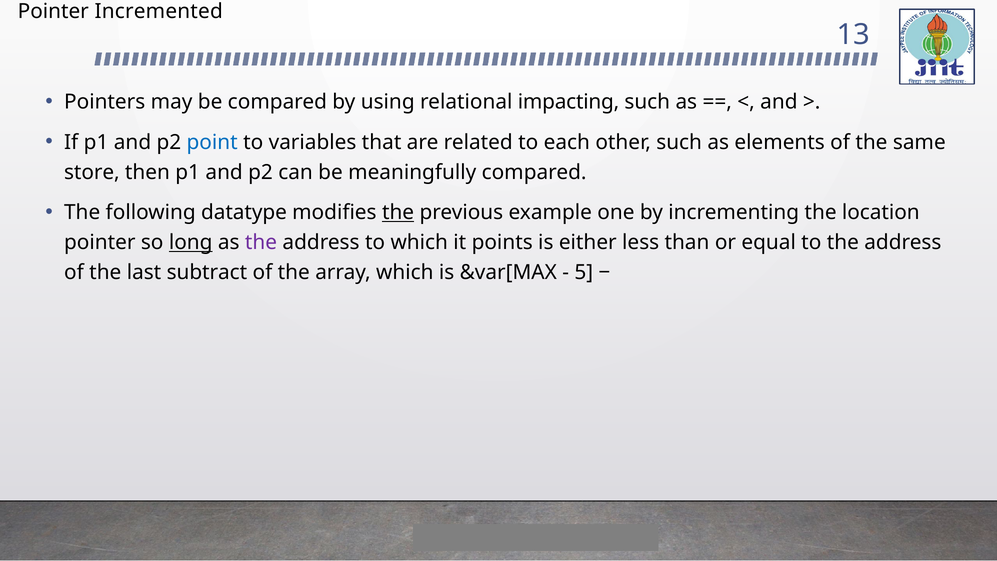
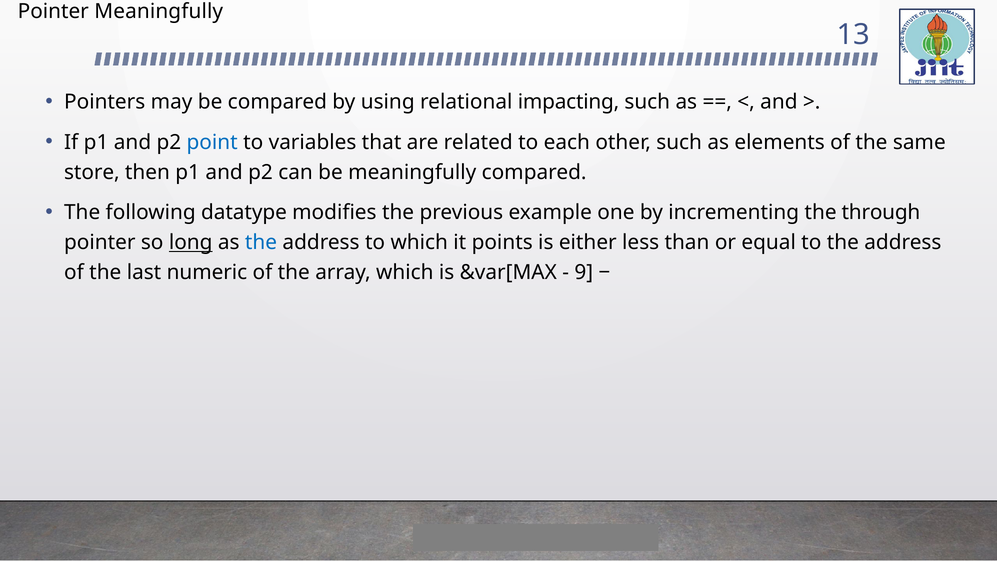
Pointer Incremented: Incremented -> Meaningfully (159, 11)
the underline: present -> none (398, 212)
location: location -> through (881, 212)
the colour: purple -> blue (261, 242)
subtract: subtract -> numeric (207, 272)
5: 5 -> 9 (584, 272)
